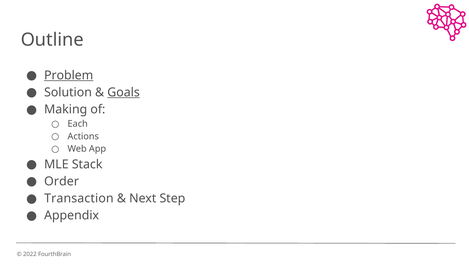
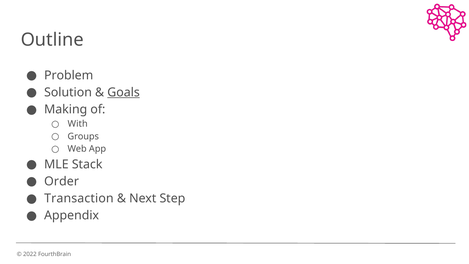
Problem underline: present -> none (69, 75)
Each: Each -> With (78, 124)
Actions: Actions -> Groups (83, 136)
